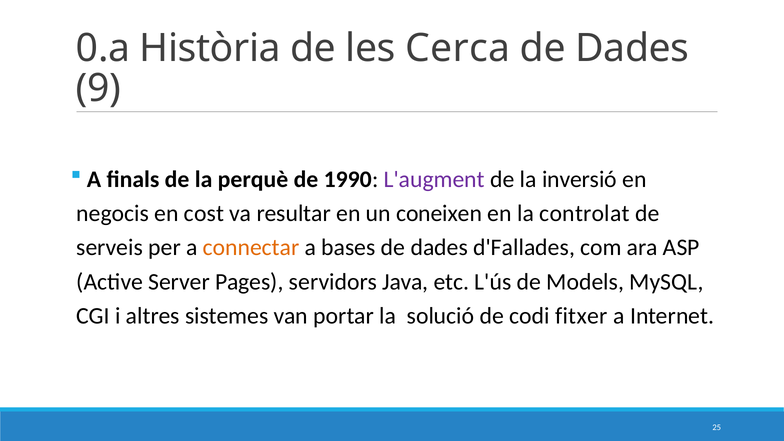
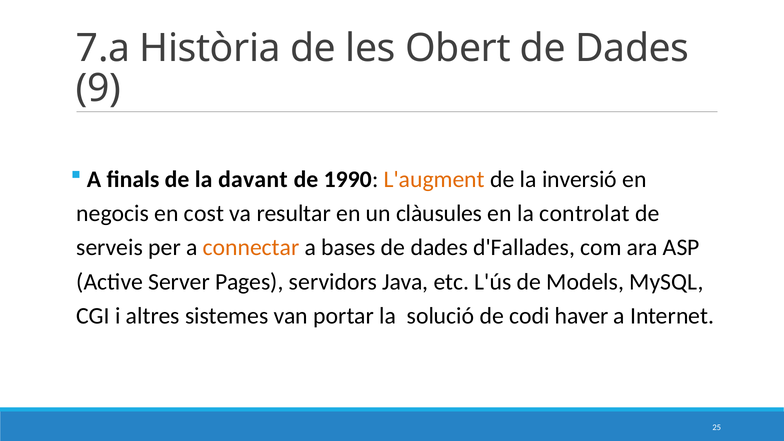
0.a: 0.a -> 7.a (103, 48)
Cerca: Cerca -> Obert (458, 48)
perquè: perquè -> davant (253, 179)
L'augment colour: purple -> orange (434, 179)
coneixen: coneixen -> clàusules (439, 213)
fitxer: fitxer -> haver (582, 316)
